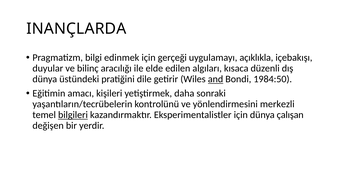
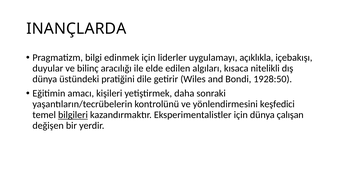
gerçeği: gerçeği -> liderler (172, 58)
düzenli: düzenli -> nitelikli (265, 69)
and underline: present -> none (216, 79)
1984:50: 1984:50 -> 1928:50 (273, 79)
merkezli: merkezli -> keşfedici (277, 104)
